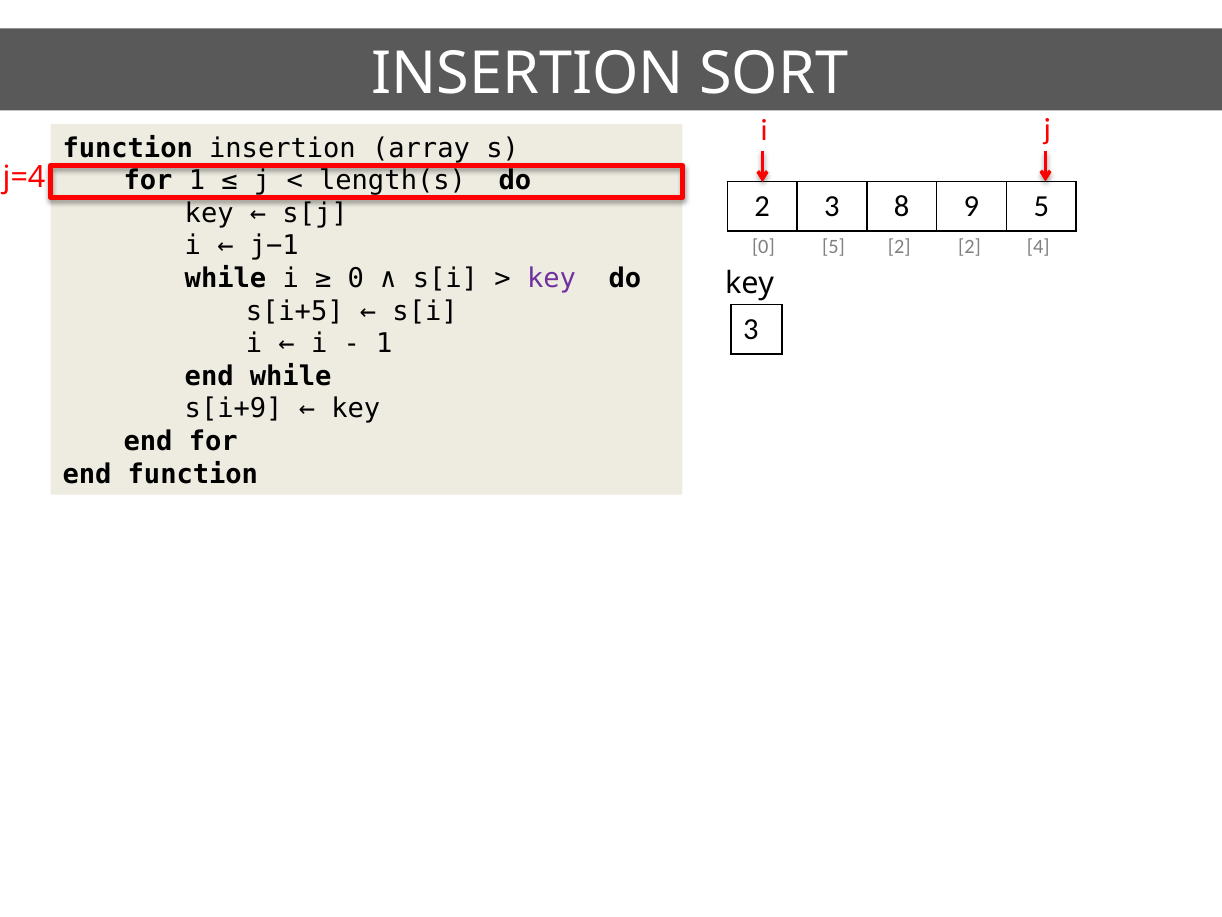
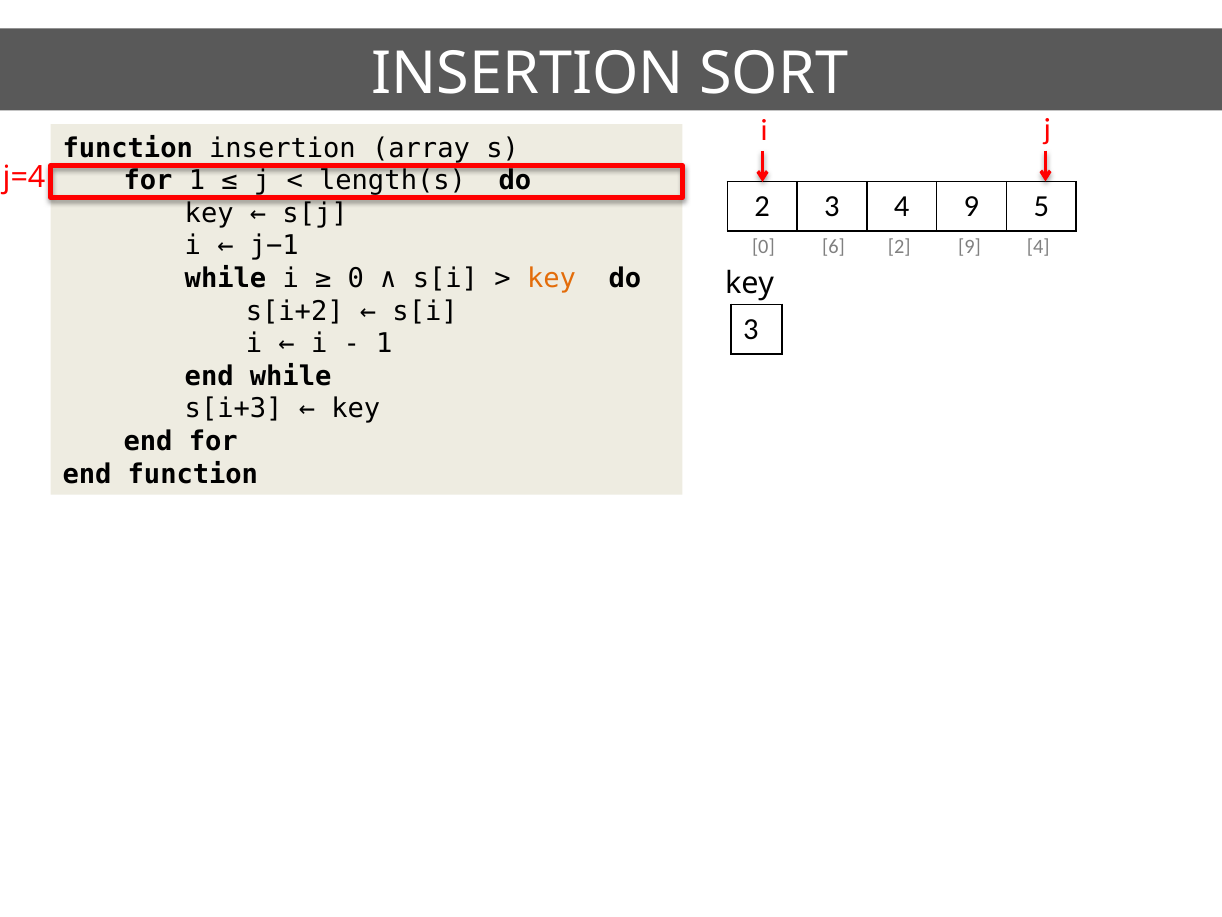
3 8: 8 -> 4 (902, 207)
0 5: 5 -> 6 (834, 247)
2 2: 2 -> 9 (970, 247)
key colour: purple -> orange (551, 278)
s[i+5: s[i+5 -> s[i+2 (295, 311)
s[i+9: s[i+9 -> s[i+3 (234, 409)
